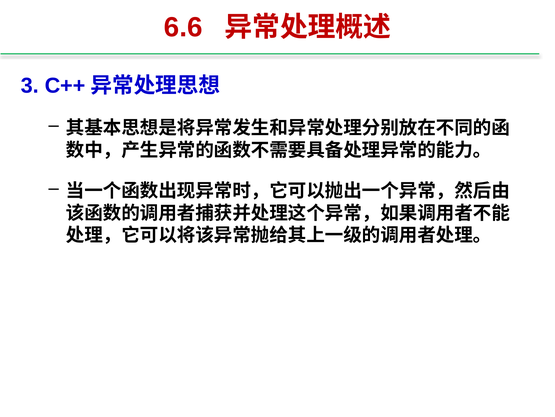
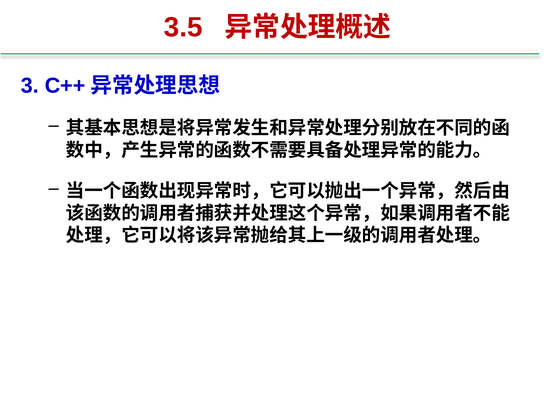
6.6: 6.6 -> 3.5 (183, 27)
